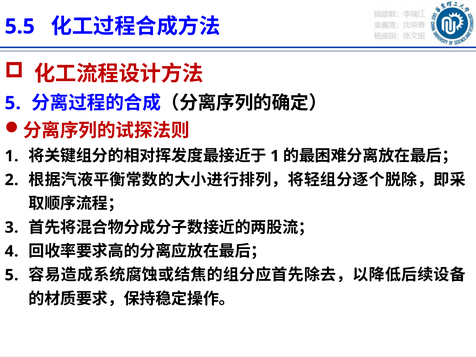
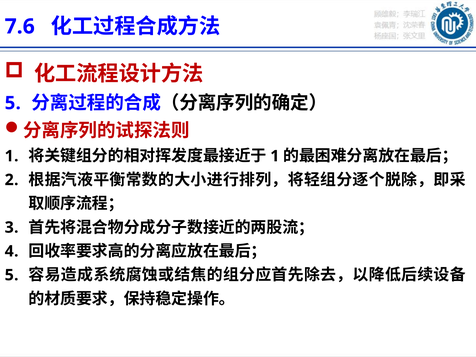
5.5: 5.5 -> 7.6 (20, 26)
